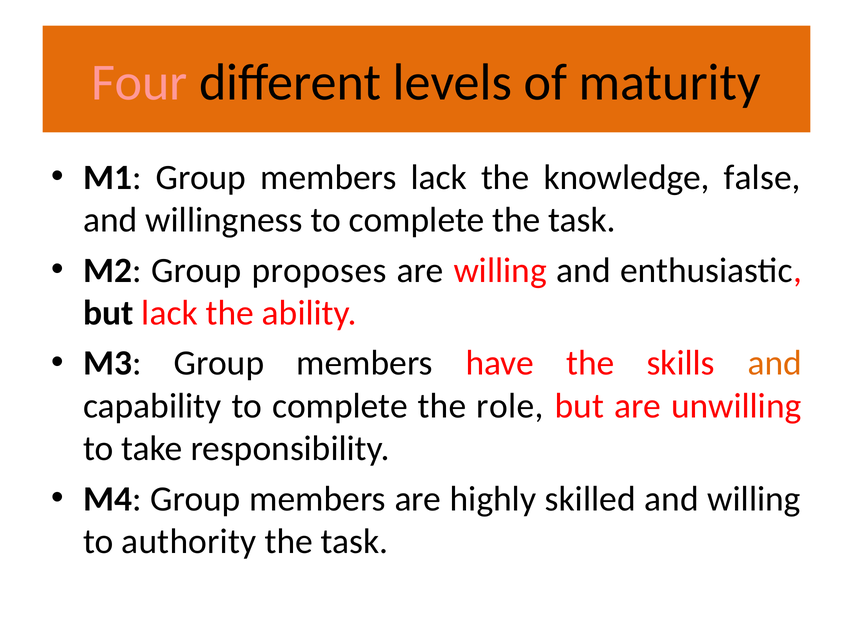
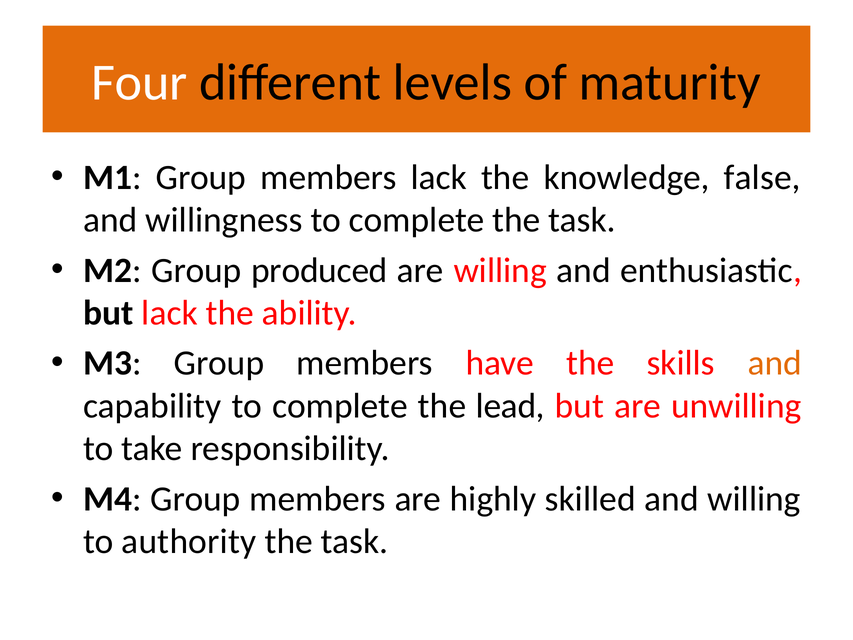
Four colour: pink -> white (139, 83)
proposes: proposes -> produced (319, 270)
role: role -> lead (510, 406)
